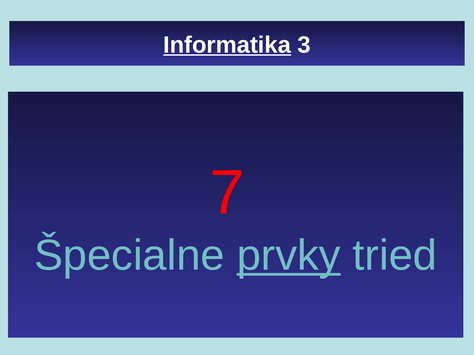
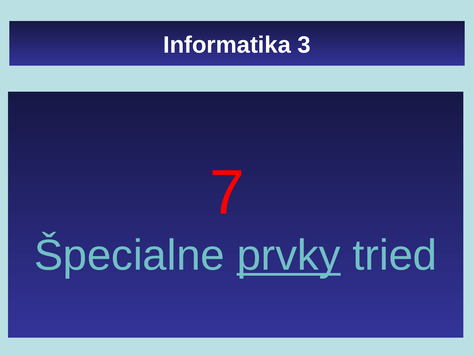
Informatika underline: present -> none (227, 45)
